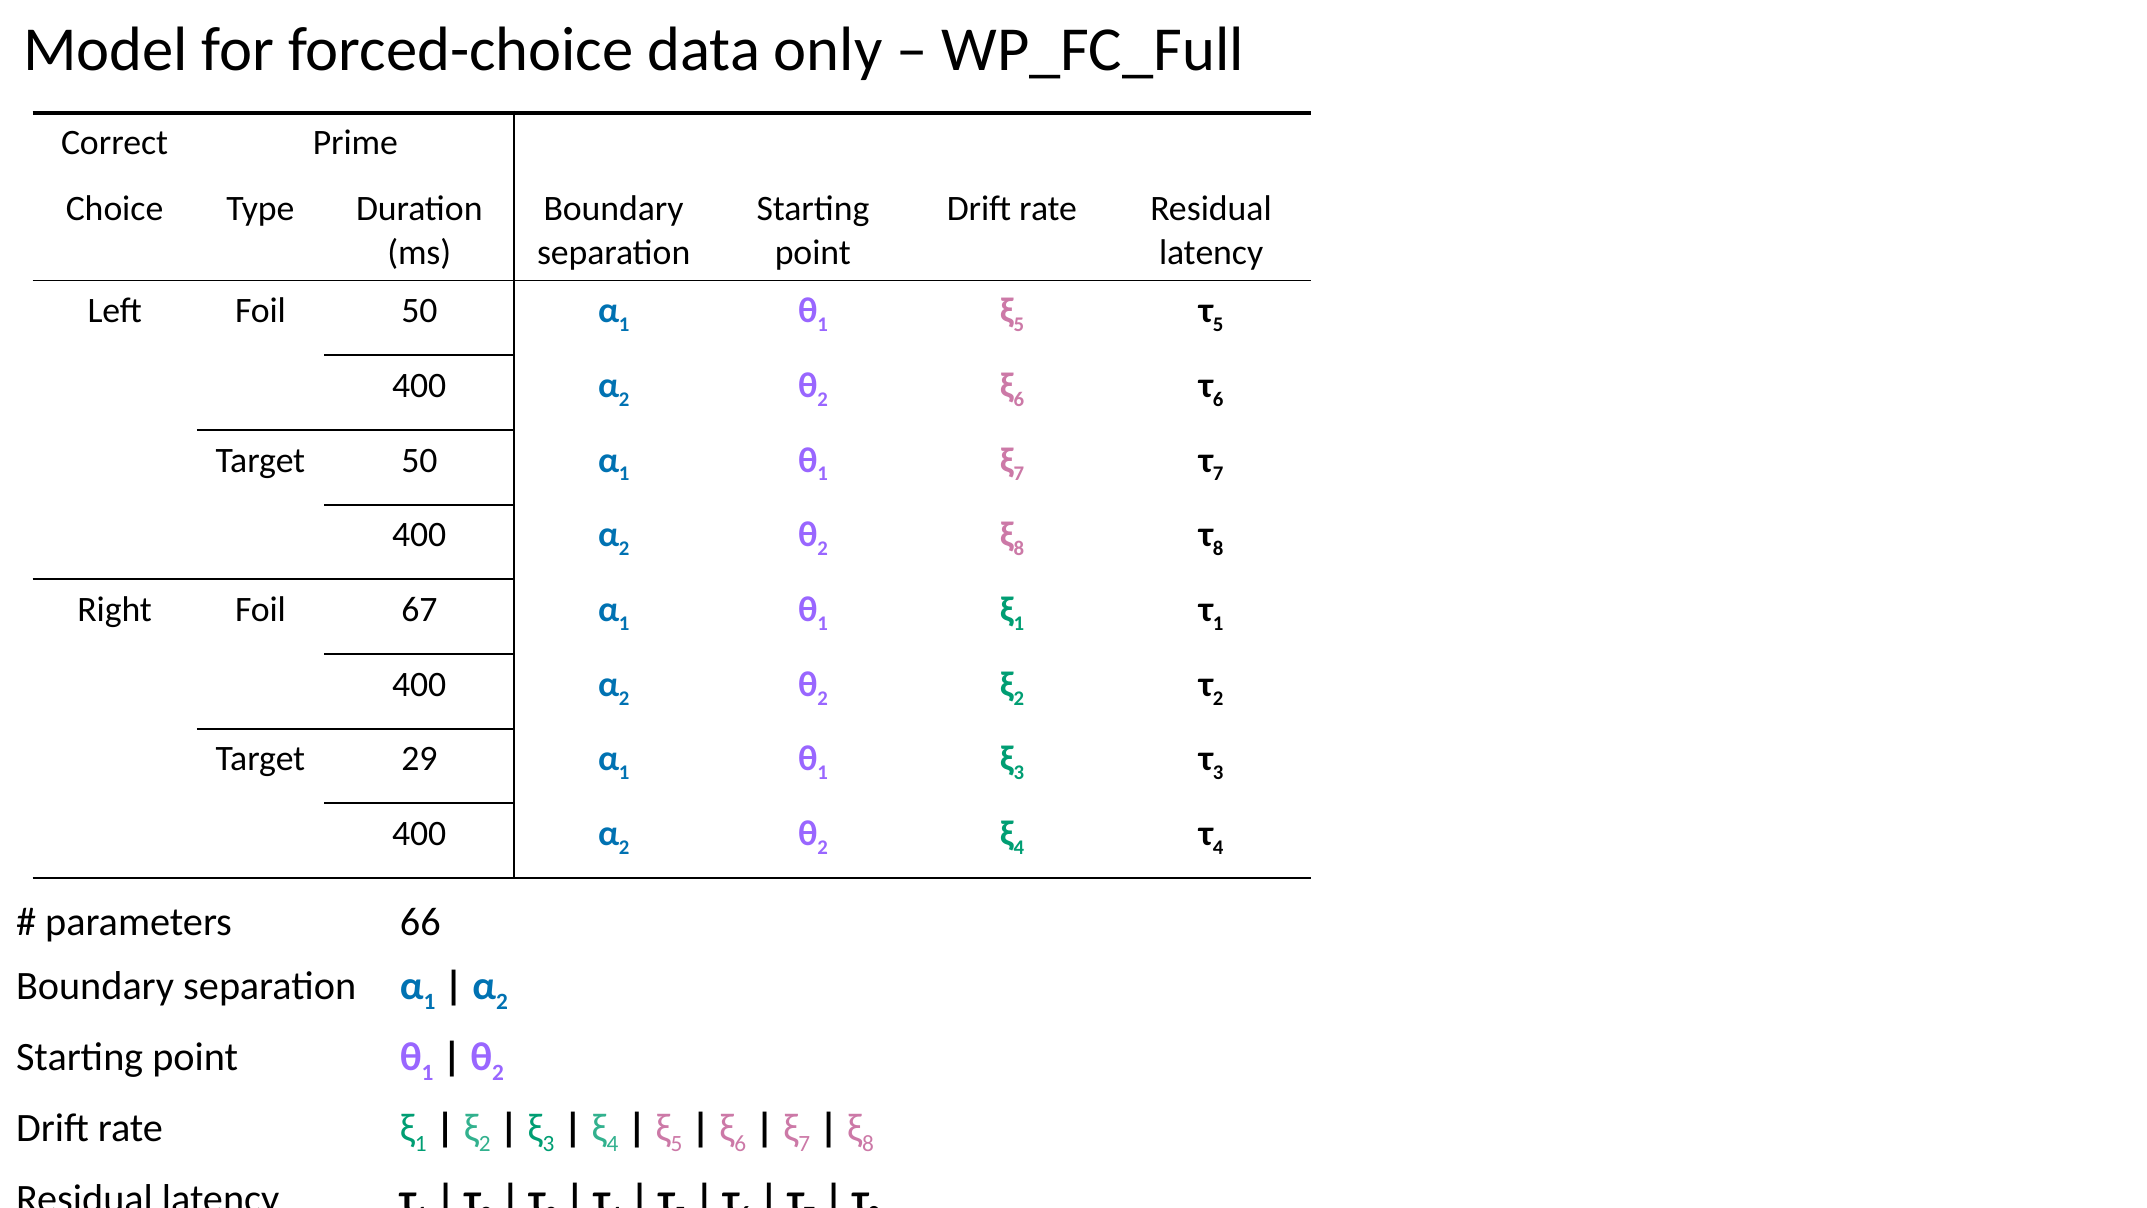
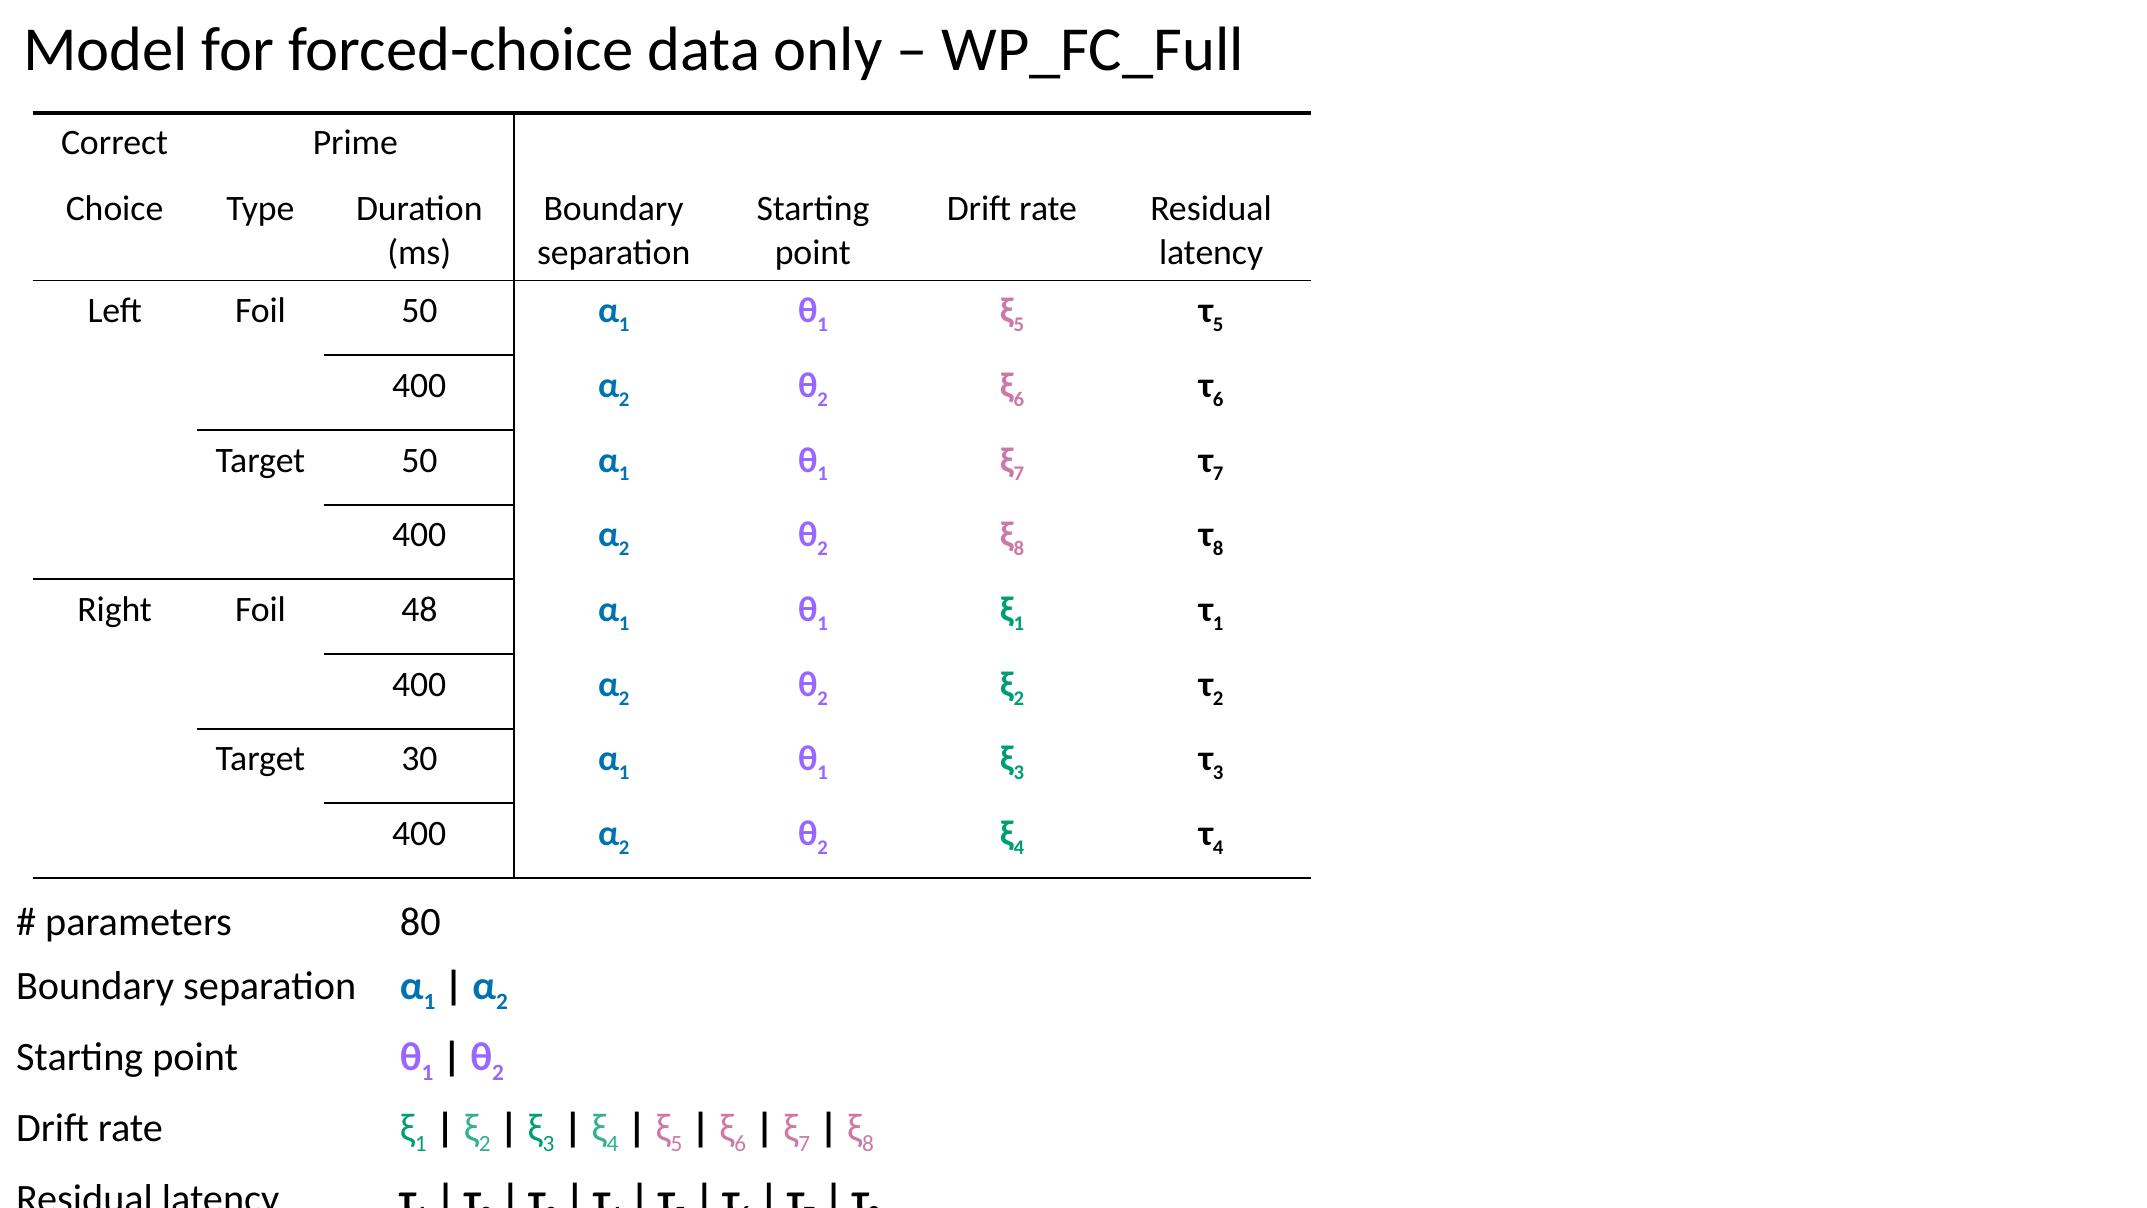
67: 67 -> 48 (419, 609)
29: 29 -> 30 (419, 759)
66: 66 -> 80 (420, 922)
